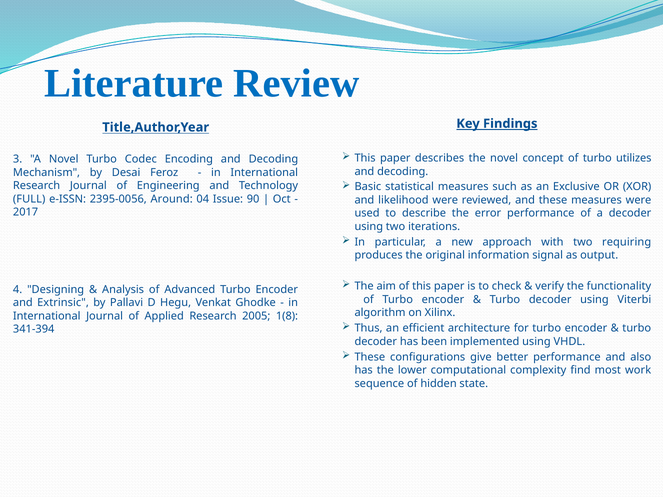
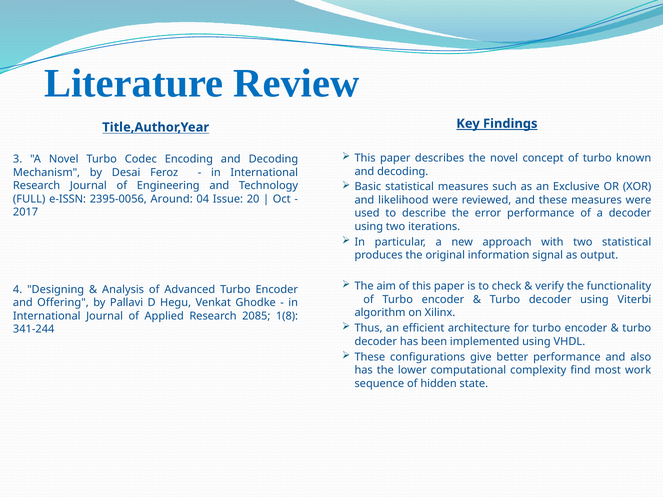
utilizes: utilizes -> known (634, 158)
90: 90 -> 20 (253, 199)
two requiring: requiring -> statistical (627, 242)
Extrinsic: Extrinsic -> Offering (63, 303)
2005: 2005 -> 2085 (256, 316)
341-394: 341-394 -> 341-244 (34, 329)
